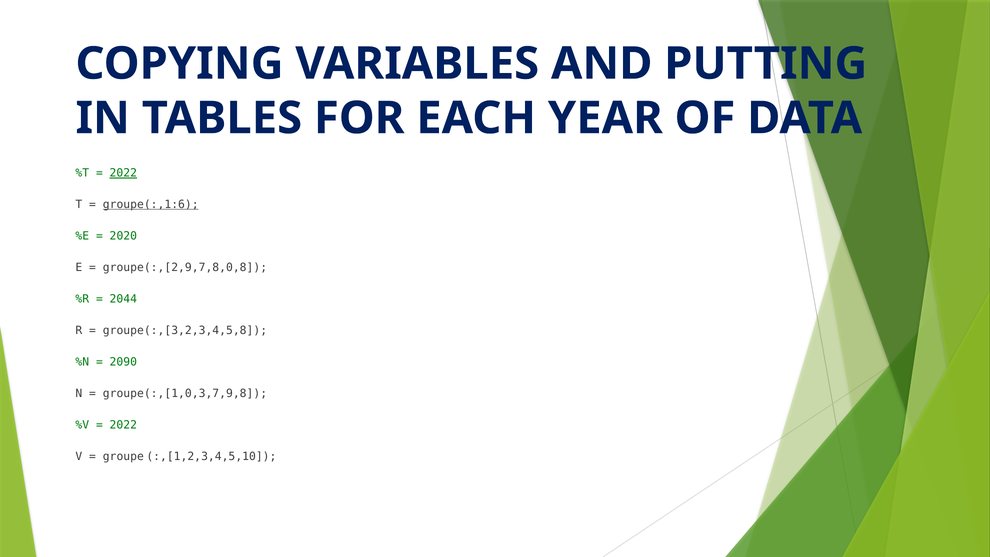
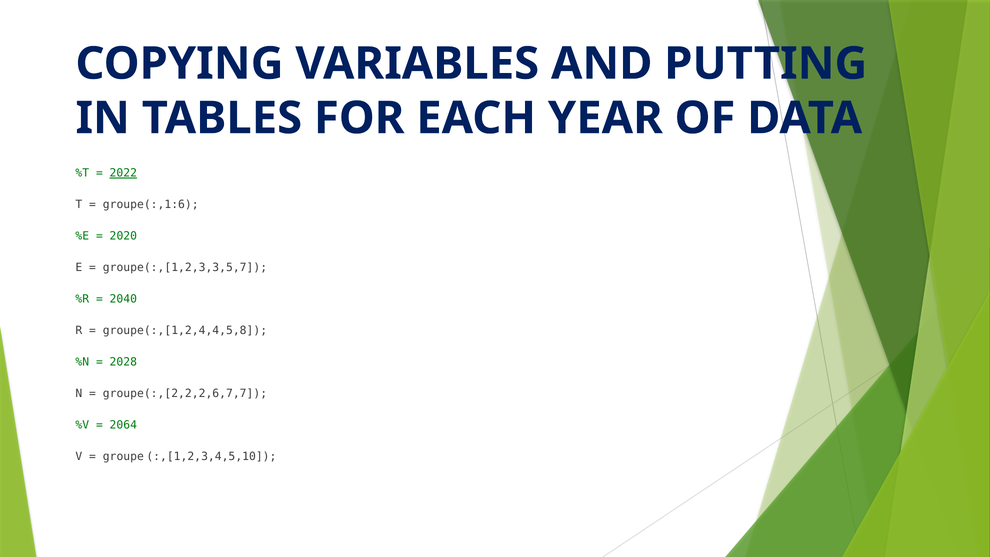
groupe(:,1:6 underline: present -> none (151, 204)
groupe(:,[2,9,7,8,0,8: groupe(:,[2,9,7,8,0,8 -> groupe(:,[1,2,3,3,5,7 (185, 267)
2044: 2044 -> 2040 (123, 299)
groupe(:,[3,2,3,4,5,8: groupe(:,[3,2,3,4,5,8 -> groupe(:,[1,2,4,4,5,8 (185, 330)
2090: 2090 -> 2028 (123, 362)
groupe(:,[1,0,3,7,9,8: groupe(:,[1,0,3,7,9,8 -> groupe(:,[2,2,2,6,7,7 (185, 393)
2022: 2022 -> 2064 (123, 425)
